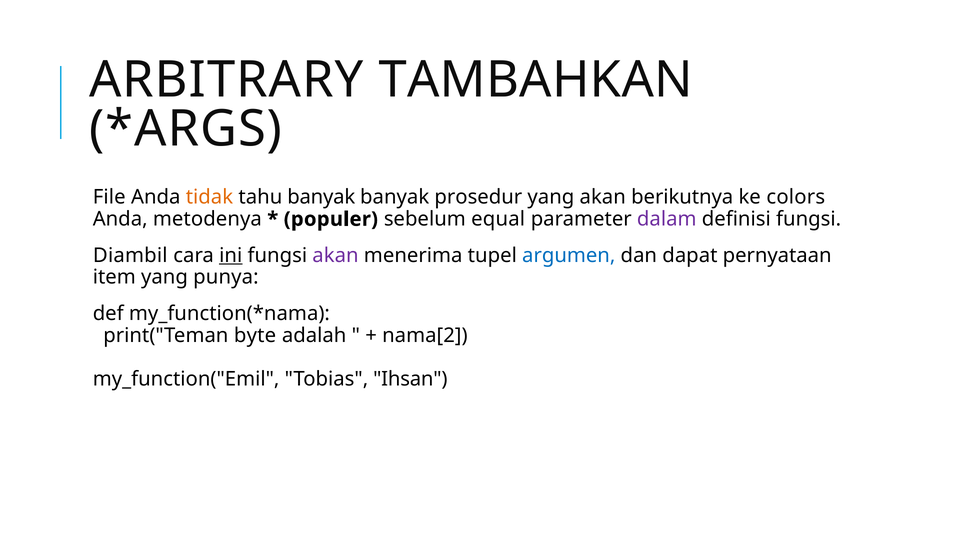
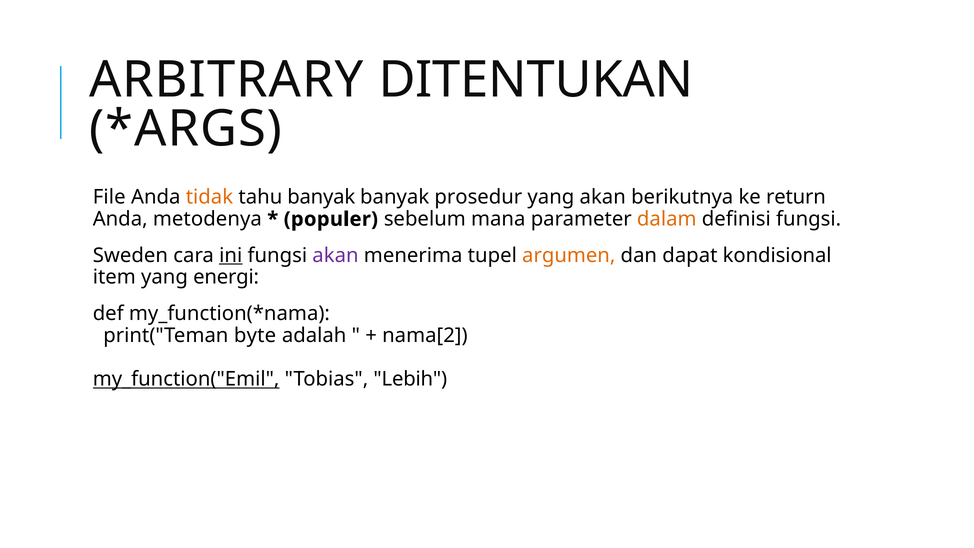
TAMBAHKAN: TAMBAHKAN -> DITENTUKAN (536, 80)
colors: colors -> return (796, 197)
equal: equal -> mana (498, 219)
dalam colour: purple -> orange (667, 219)
Diambil: Diambil -> Sweden (130, 255)
argumen colour: blue -> orange (569, 255)
pernyataan: pernyataan -> kondisional (777, 255)
punya: punya -> energi (226, 277)
my_function("Emil underline: none -> present (186, 379)
Ihsan: Ihsan -> Lebih (410, 379)
